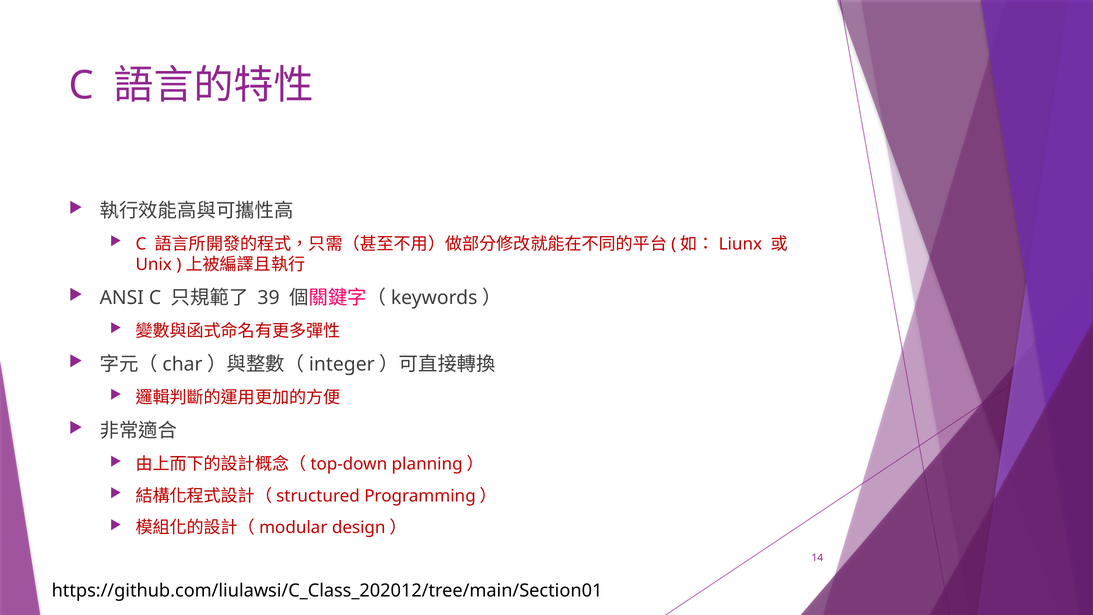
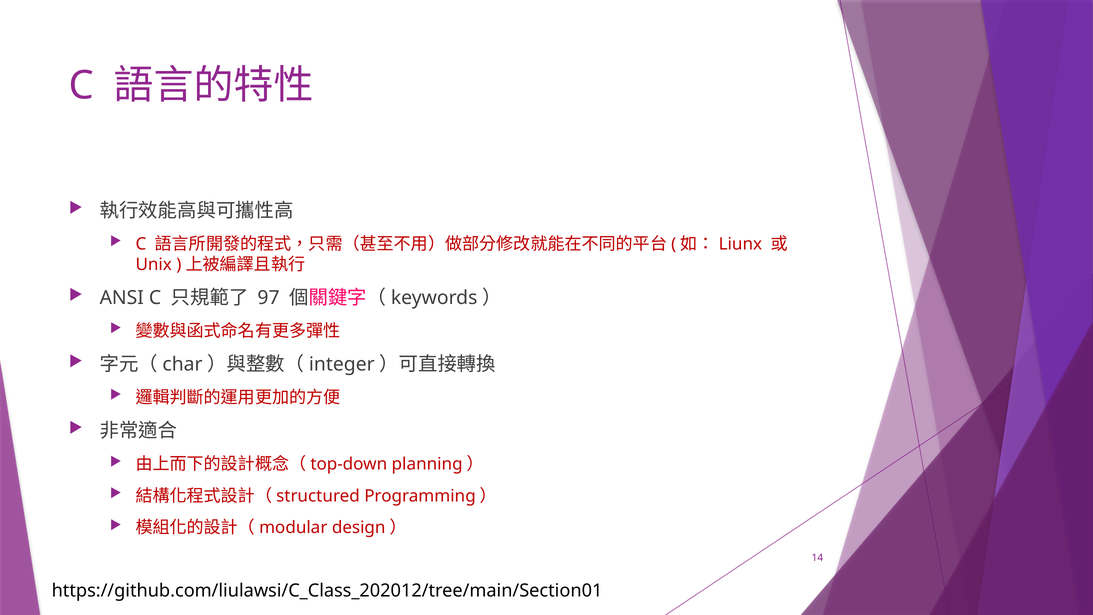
39: 39 -> 97 (269, 298)
